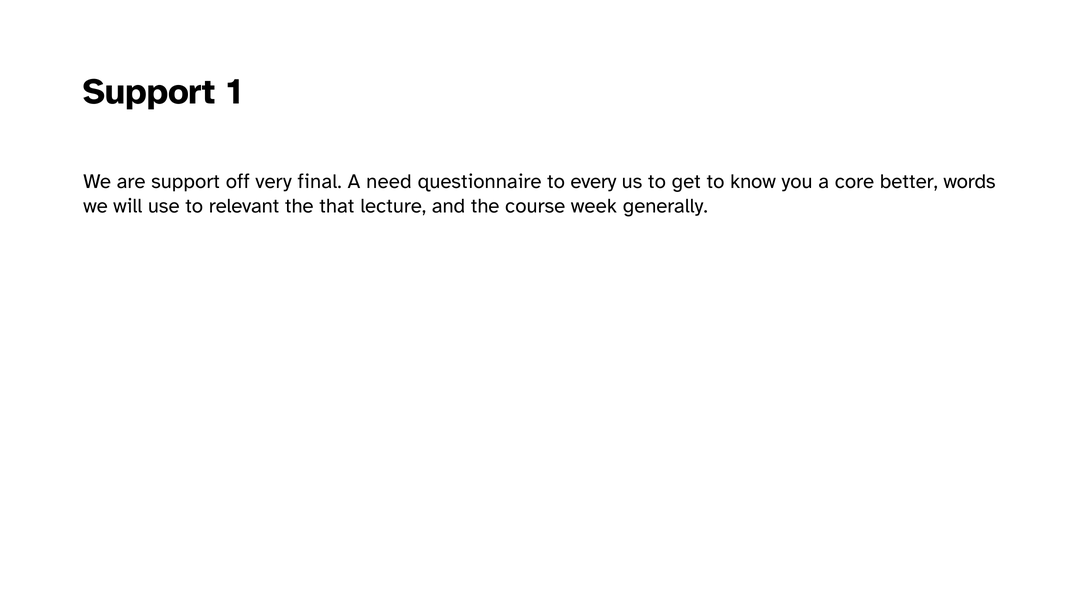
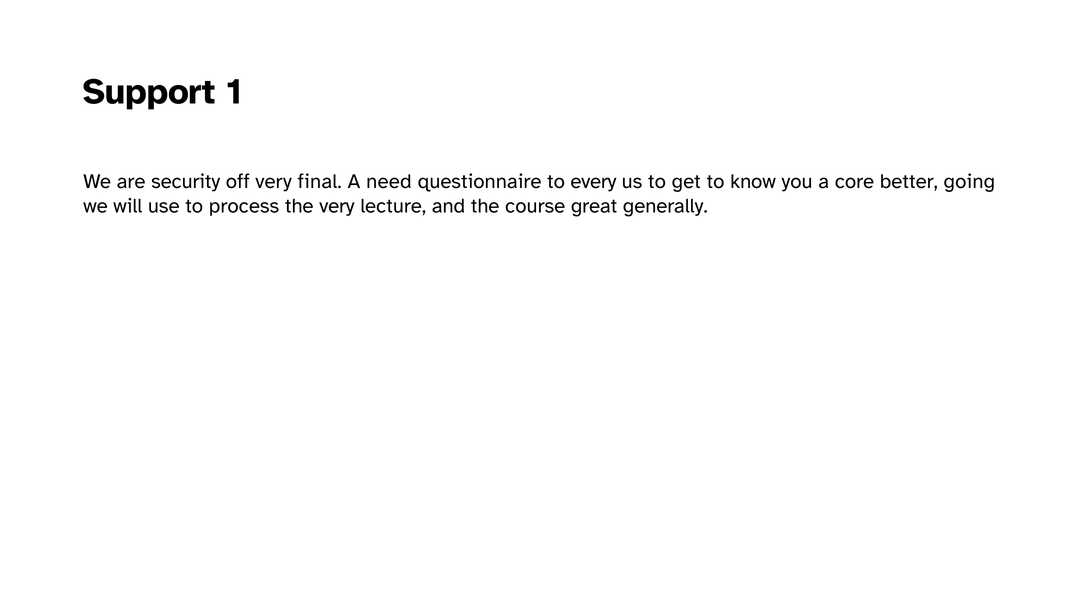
are support: support -> security (186, 181)
words: words -> going (969, 181)
relevant: relevant -> process (244, 206)
the that: that -> very (337, 206)
week: week -> great (594, 206)
